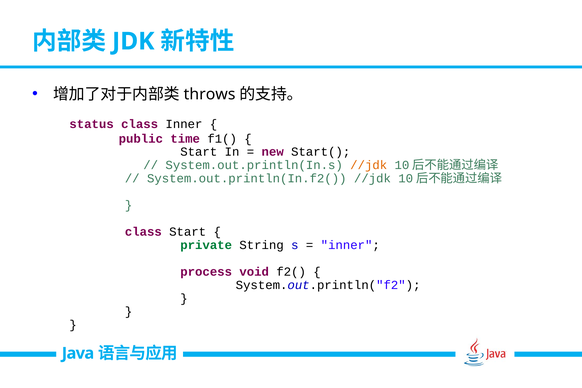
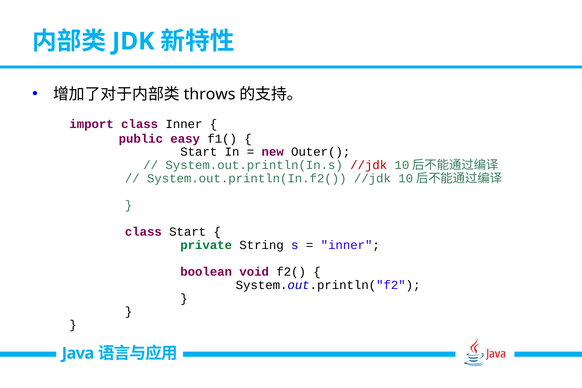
status: status -> import (92, 124)
time: time -> easy (185, 139)
Start(: Start( -> Outer( (321, 152)
//jdk colour: orange -> red (369, 165)
process: process -> boolean (206, 272)
